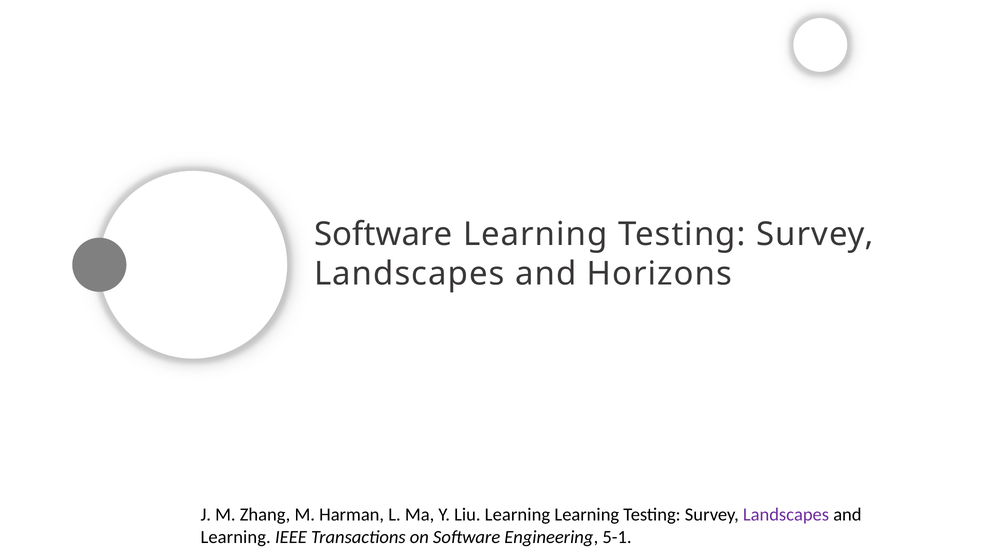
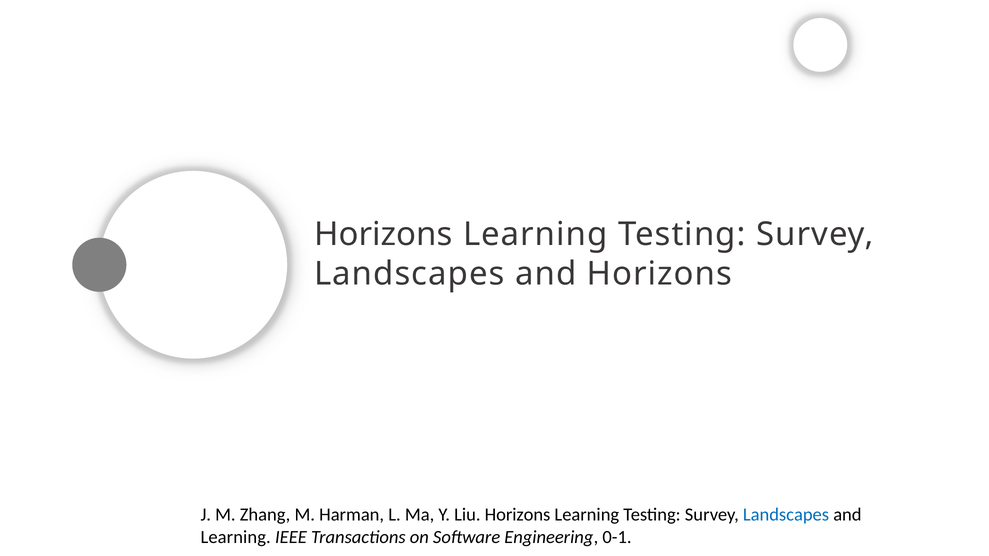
Software: Software -> Horizons (383, 235)
Liu Learning: Learning -> Horizons (518, 515)
Landscapes colour: purple -> blue (786, 515)
5-1: 5-1 -> 0-1 (617, 537)
